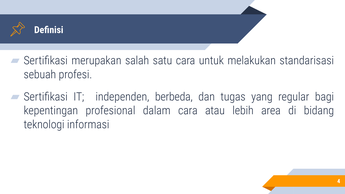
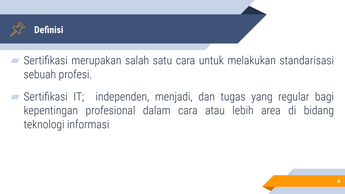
berbeda: berbeda -> menjadi (174, 97)
